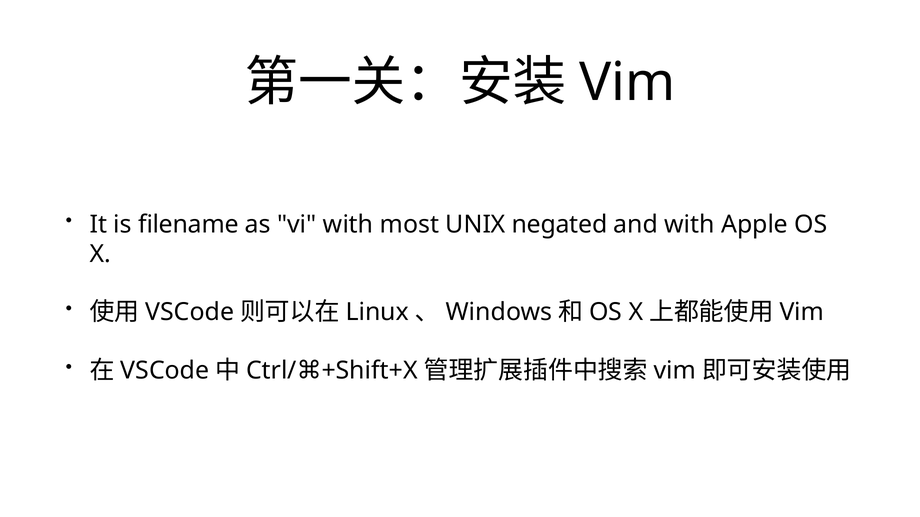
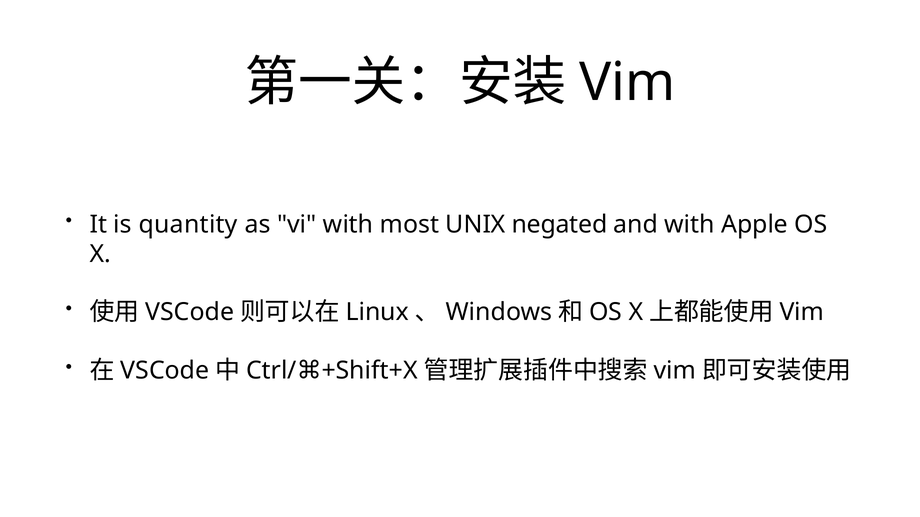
filename: filename -> quantity (188, 225)
